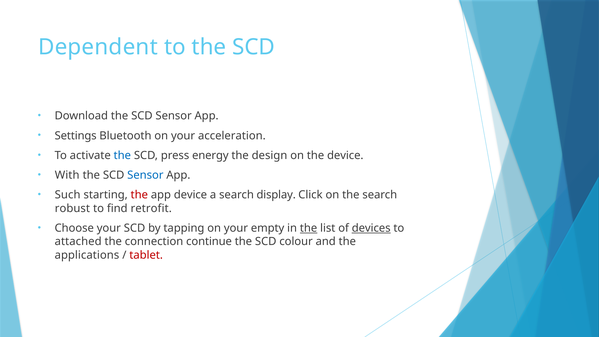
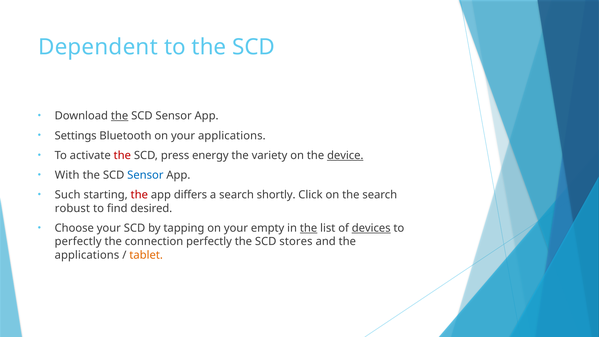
the underline: none -> present (120, 116)
your acceleration: acceleration -> applications (232, 136)
the colour: blue -> red (122, 155)
design: design -> variety (269, 155)
device underline: none -> present (345, 155)
app device: device -> differs (190, 195)
display: display -> shortly (276, 195)
retrofit: retrofit -> desired (151, 208)
attached: attached -> perfectly (78, 241)
connection continue: continue -> perfectly (209, 241)
colour: colour -> stores (296, 241)
tablet colour: red -> orange (146, 255)
